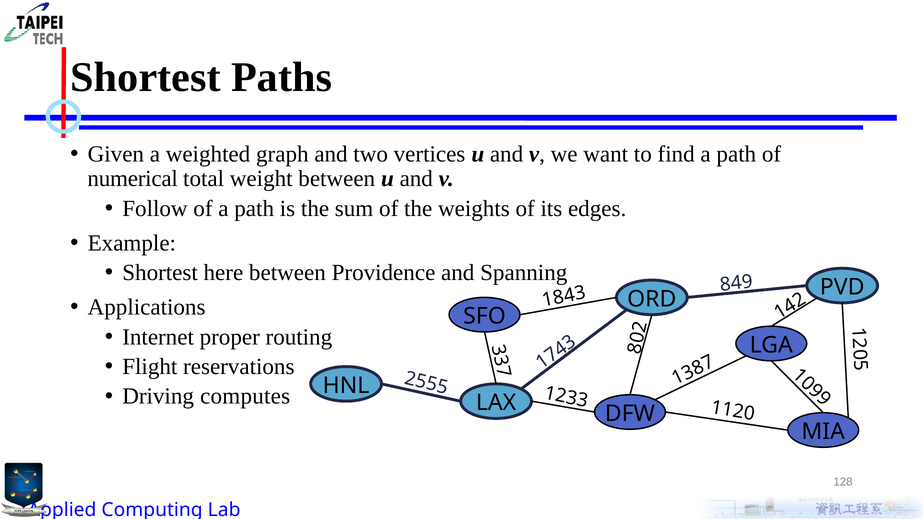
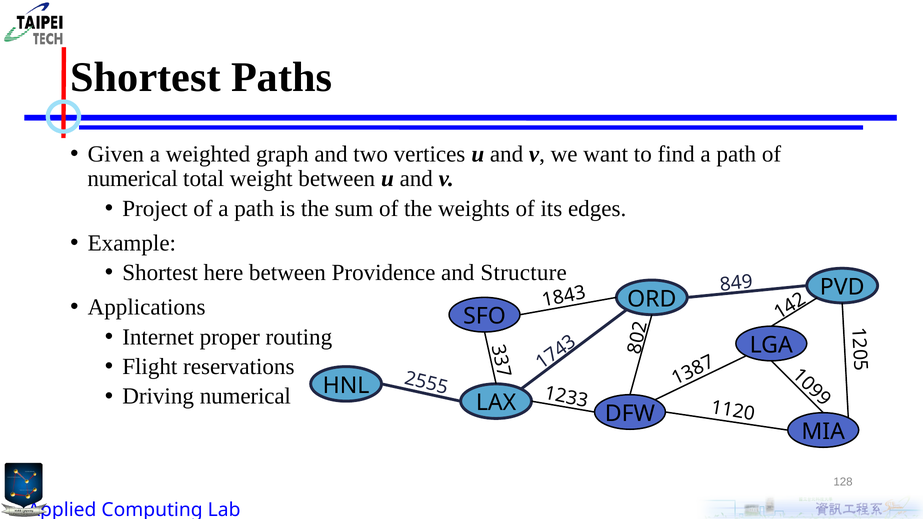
Follow: Follow -> Project (155, 209)
Spanning: Spanning -> Structure (524, 273)
Driving computes: computes -> numerical (245, 396)
